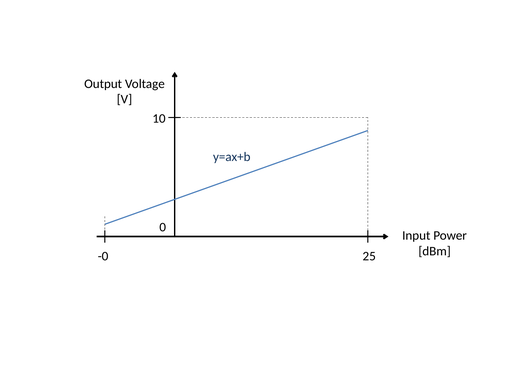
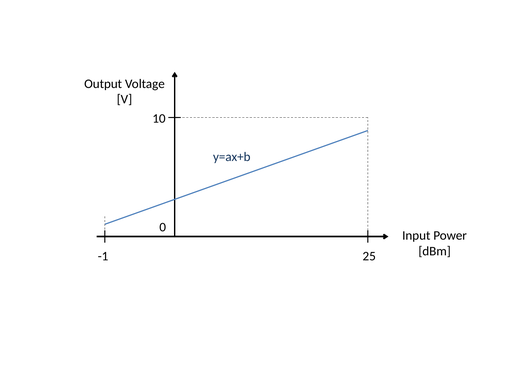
-0: -0 -> -1 (103, 256)
